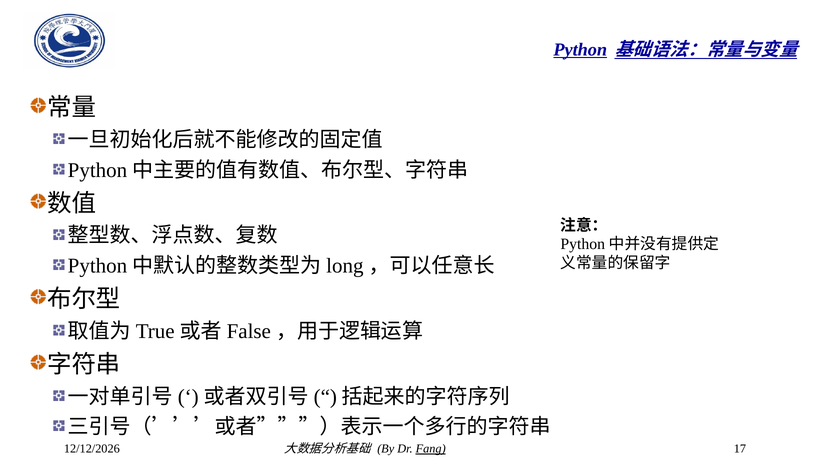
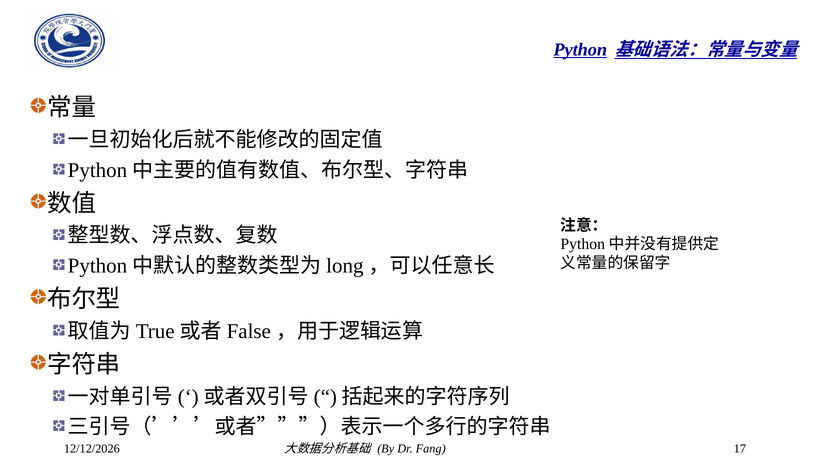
Fang underline: present -> none (431, 449)
